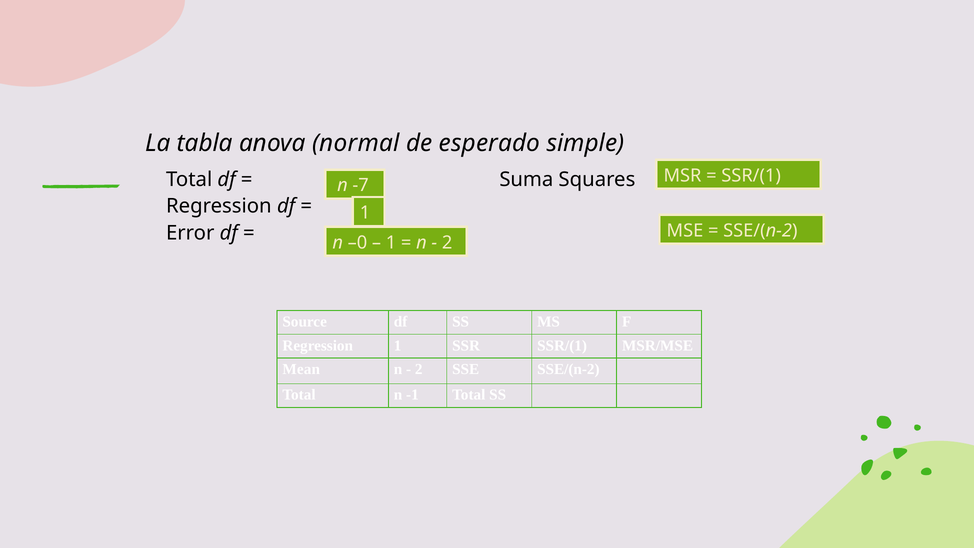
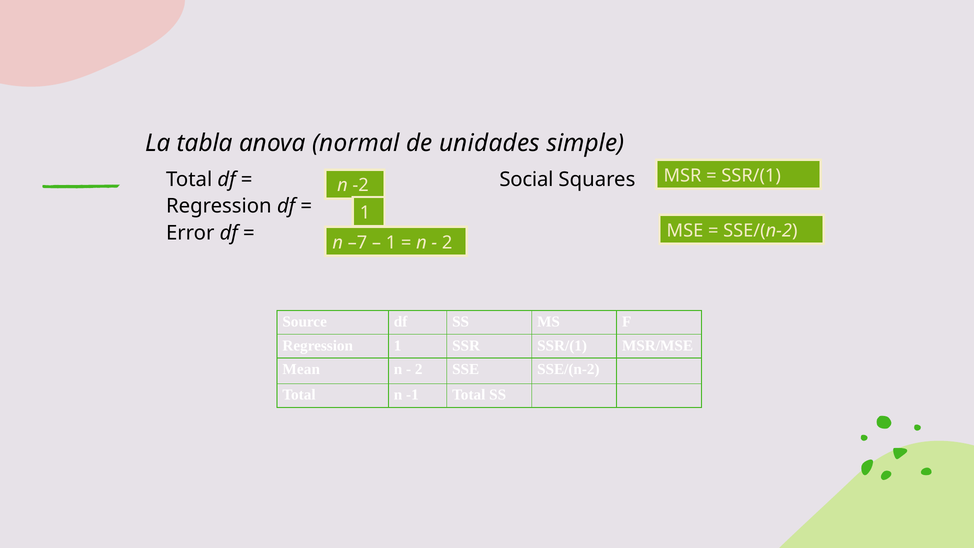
esperado: esperado -> unidades (490, 143)
Suma: Suma -> Social (526, 179)
-7: -7 -> -2 (361, 185)
–0: –0 -> –7 (357, 242)
